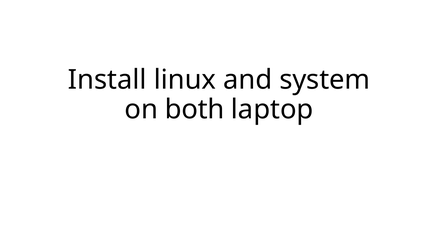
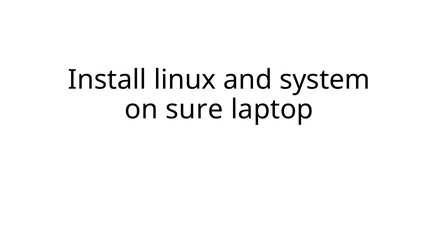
both: both -> sure (194, 109)
